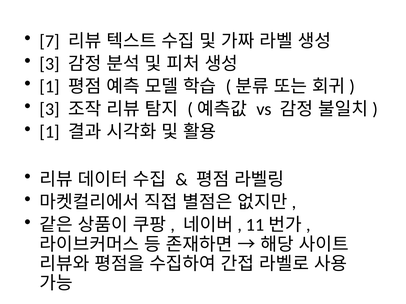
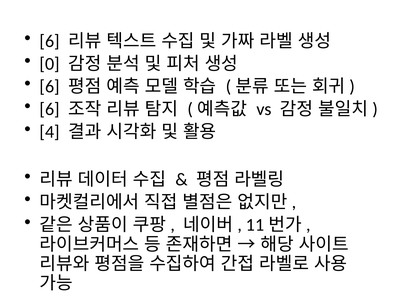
7: 7 -> 6 (50, 41)
3: 3 -> 0 (50, 64)
1: 1 -> 6 (50, 87)
3: 3 -> 6 (50, 109)
1: 1 -> 4 (50, 132)
